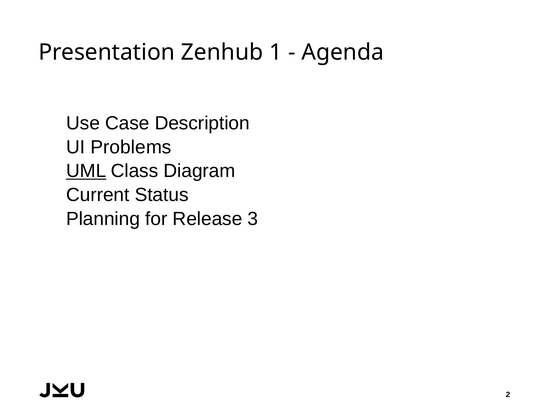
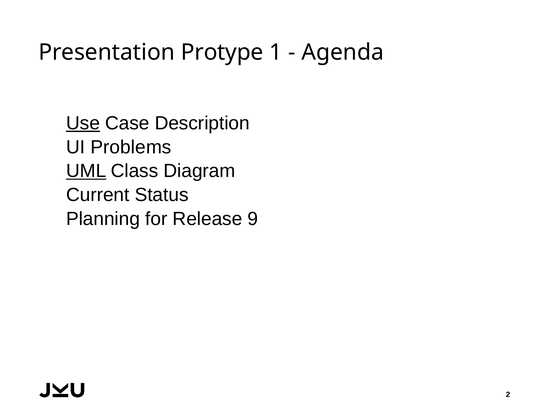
Zenhub: Zenhub -> Protype (222, 52)
Use underline: none -> present (83, 123)
3: 3 -> 9 (253, 219)
